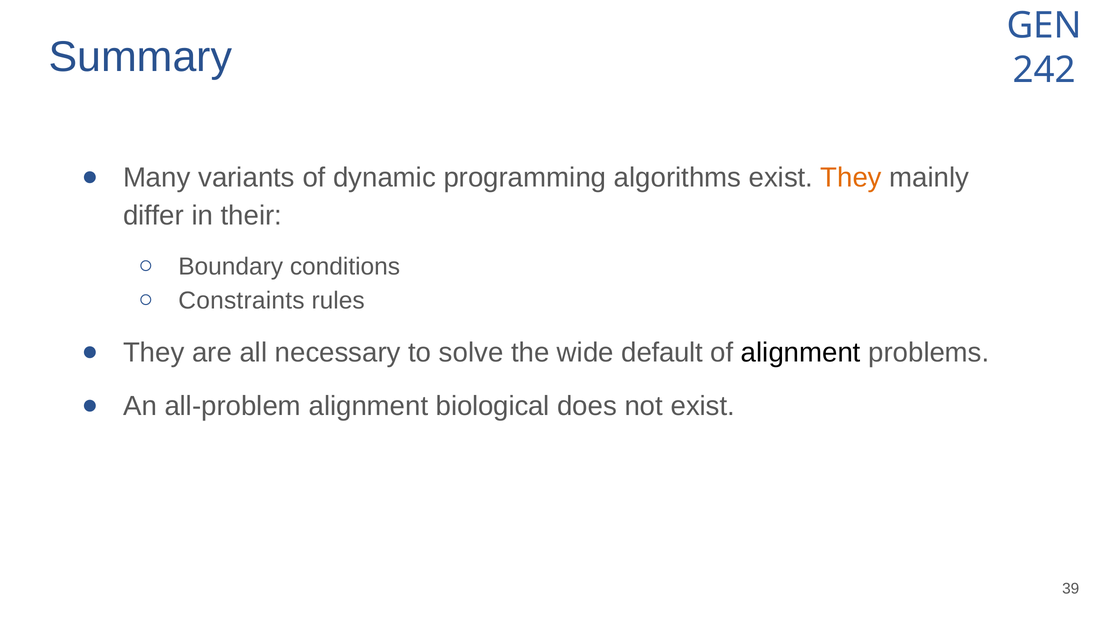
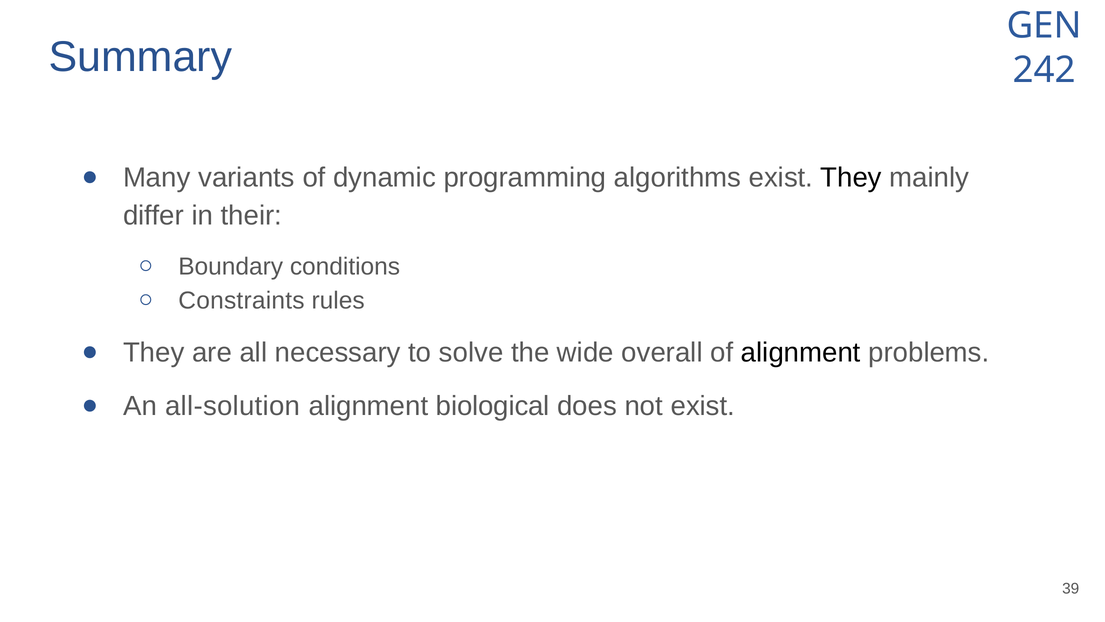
They colour: orange -> black (851, 178)
default: default -> overall (662, 352)
all-problem: all-problem -> all-solution (233, 406)
